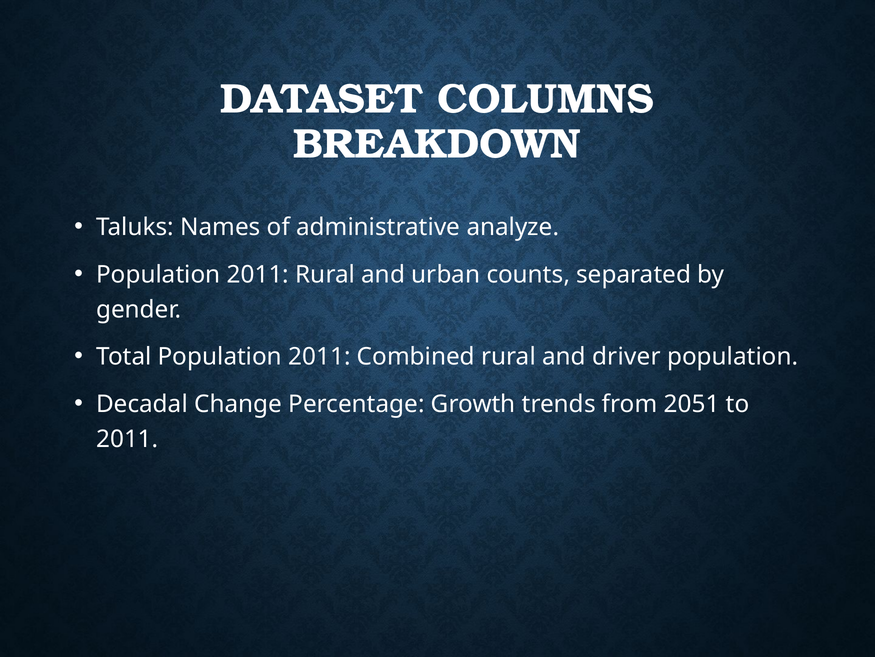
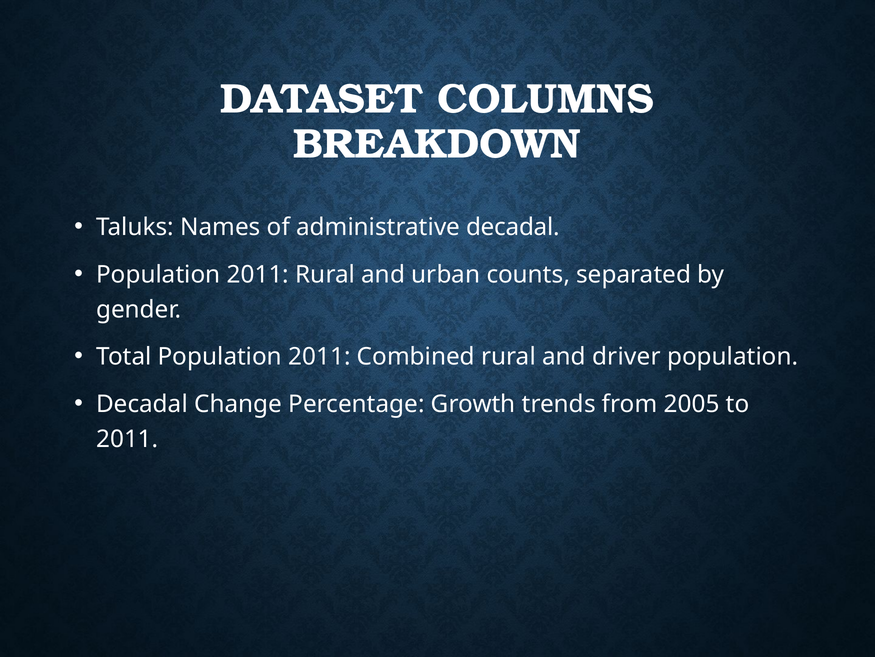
administrative analyze: analyze -> decadal (513, 227)
2051: 2051 -> 2005 (692, 404)
